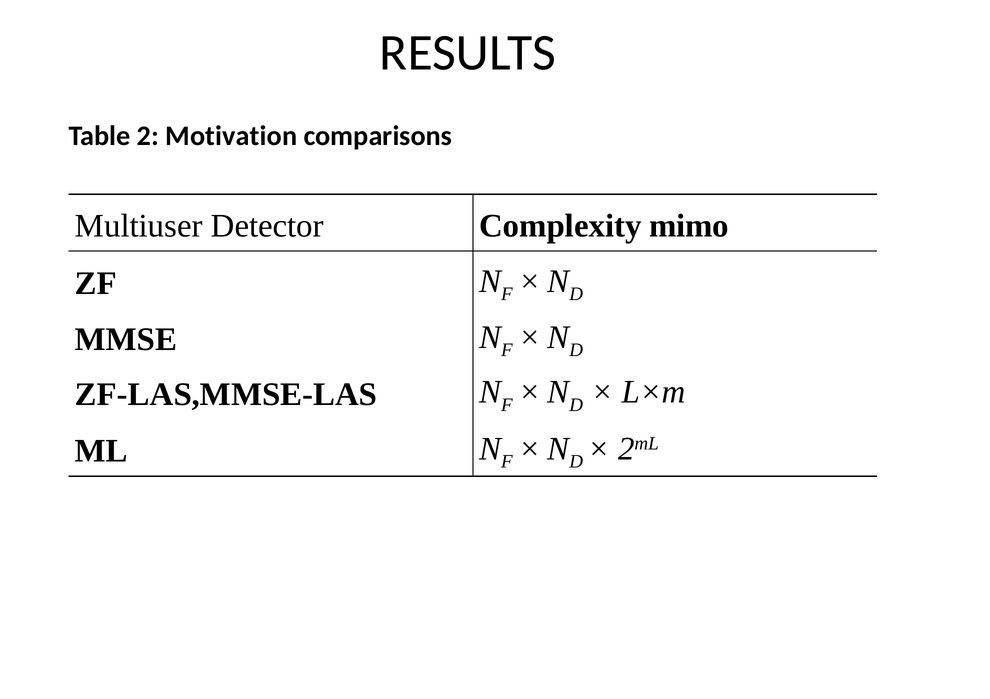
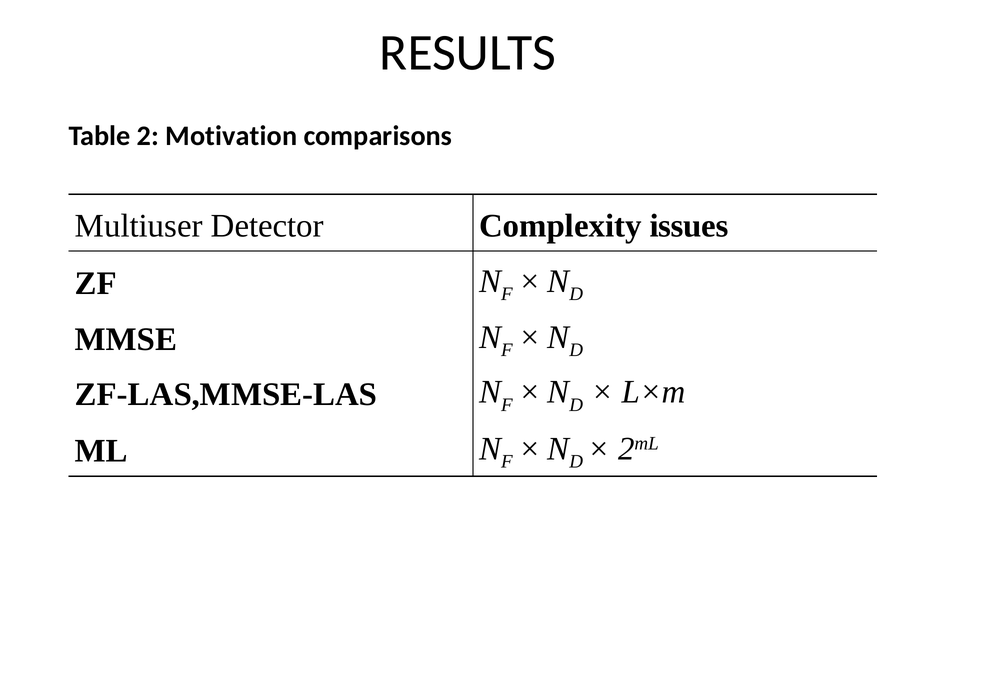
mimo: mimo -> issues (689, 226)
